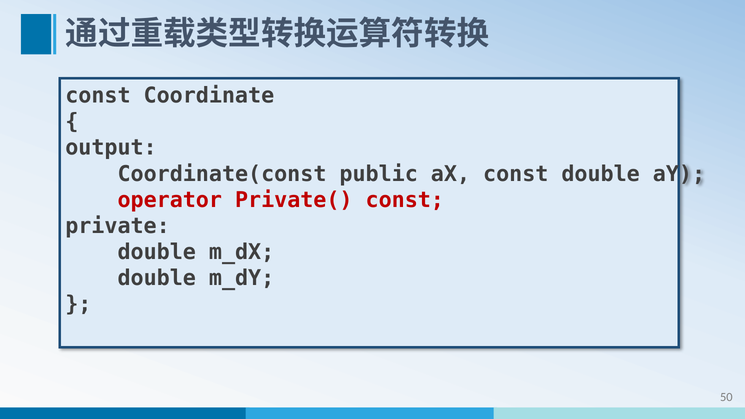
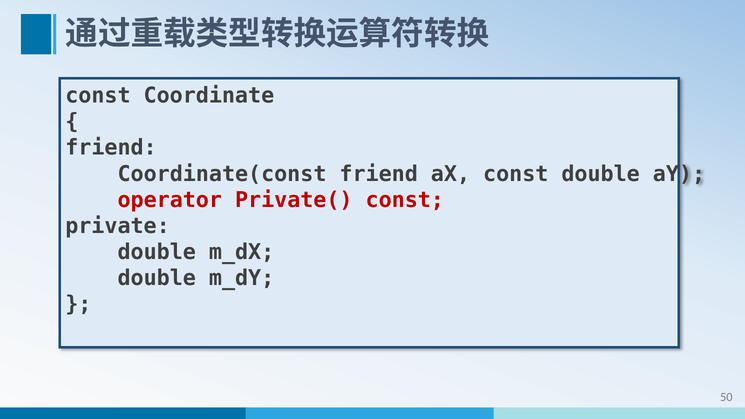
output: output -> friend (111, 148)
Coordinate(const public: public -> friend (379, 174)
